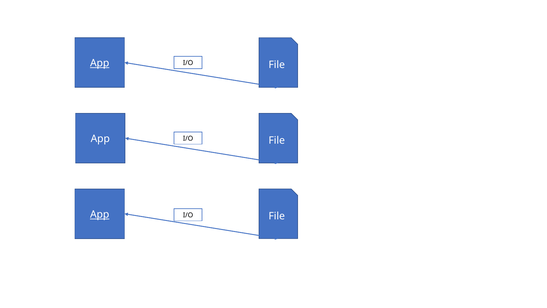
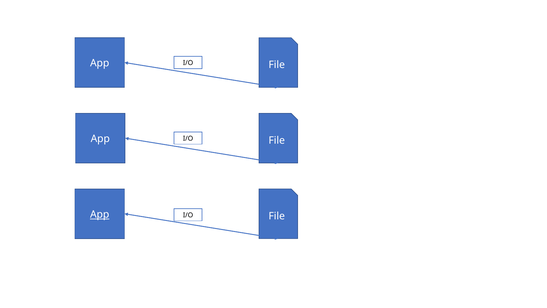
App underline: present -> none (100, 63)
